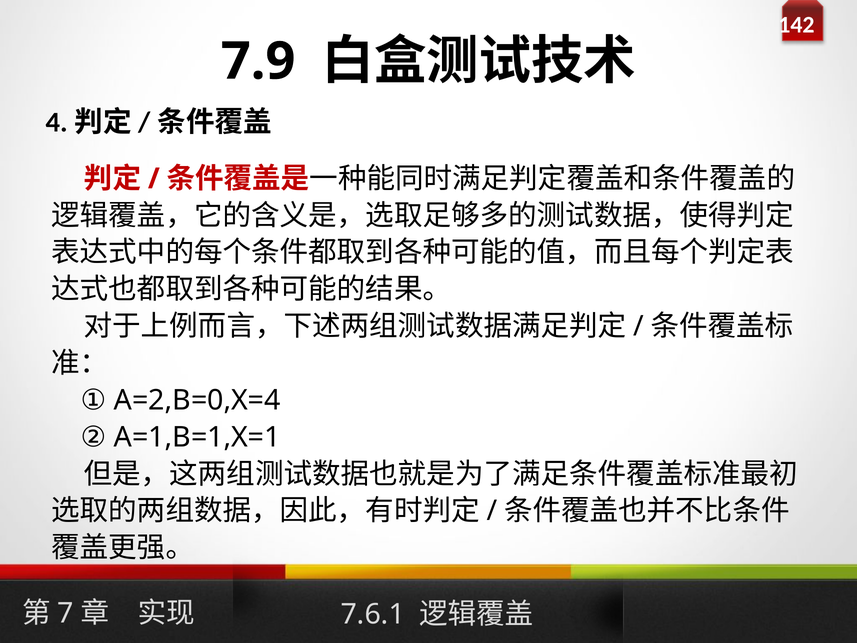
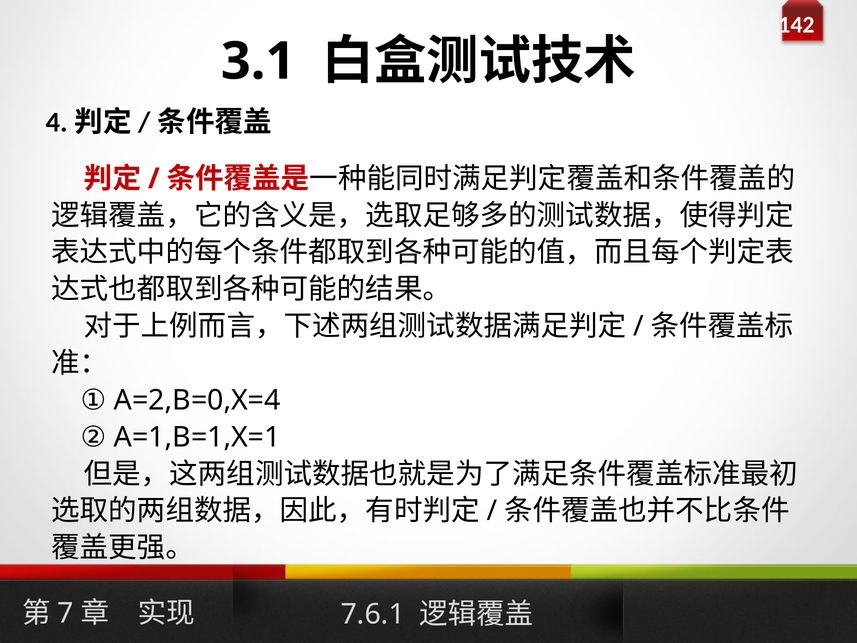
7.9: 7.9 -> 3.1 (258, 61)
